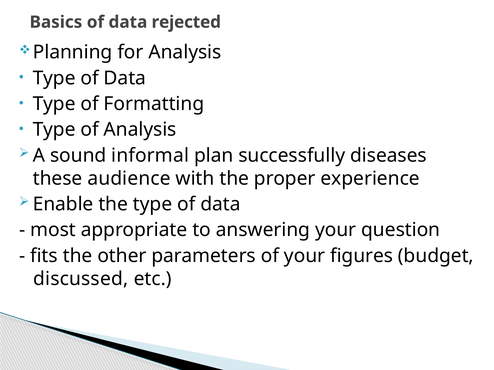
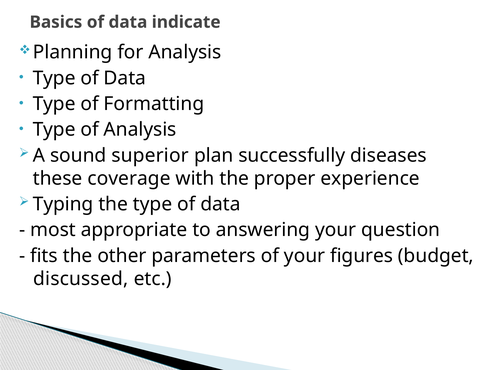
rejected: rejected -> indicate (186, 22)
informal: informal -> superior (150, 156)
audience: audience -> coverage (129, 179)
Enable: Enable -> Typing (63, 204)
